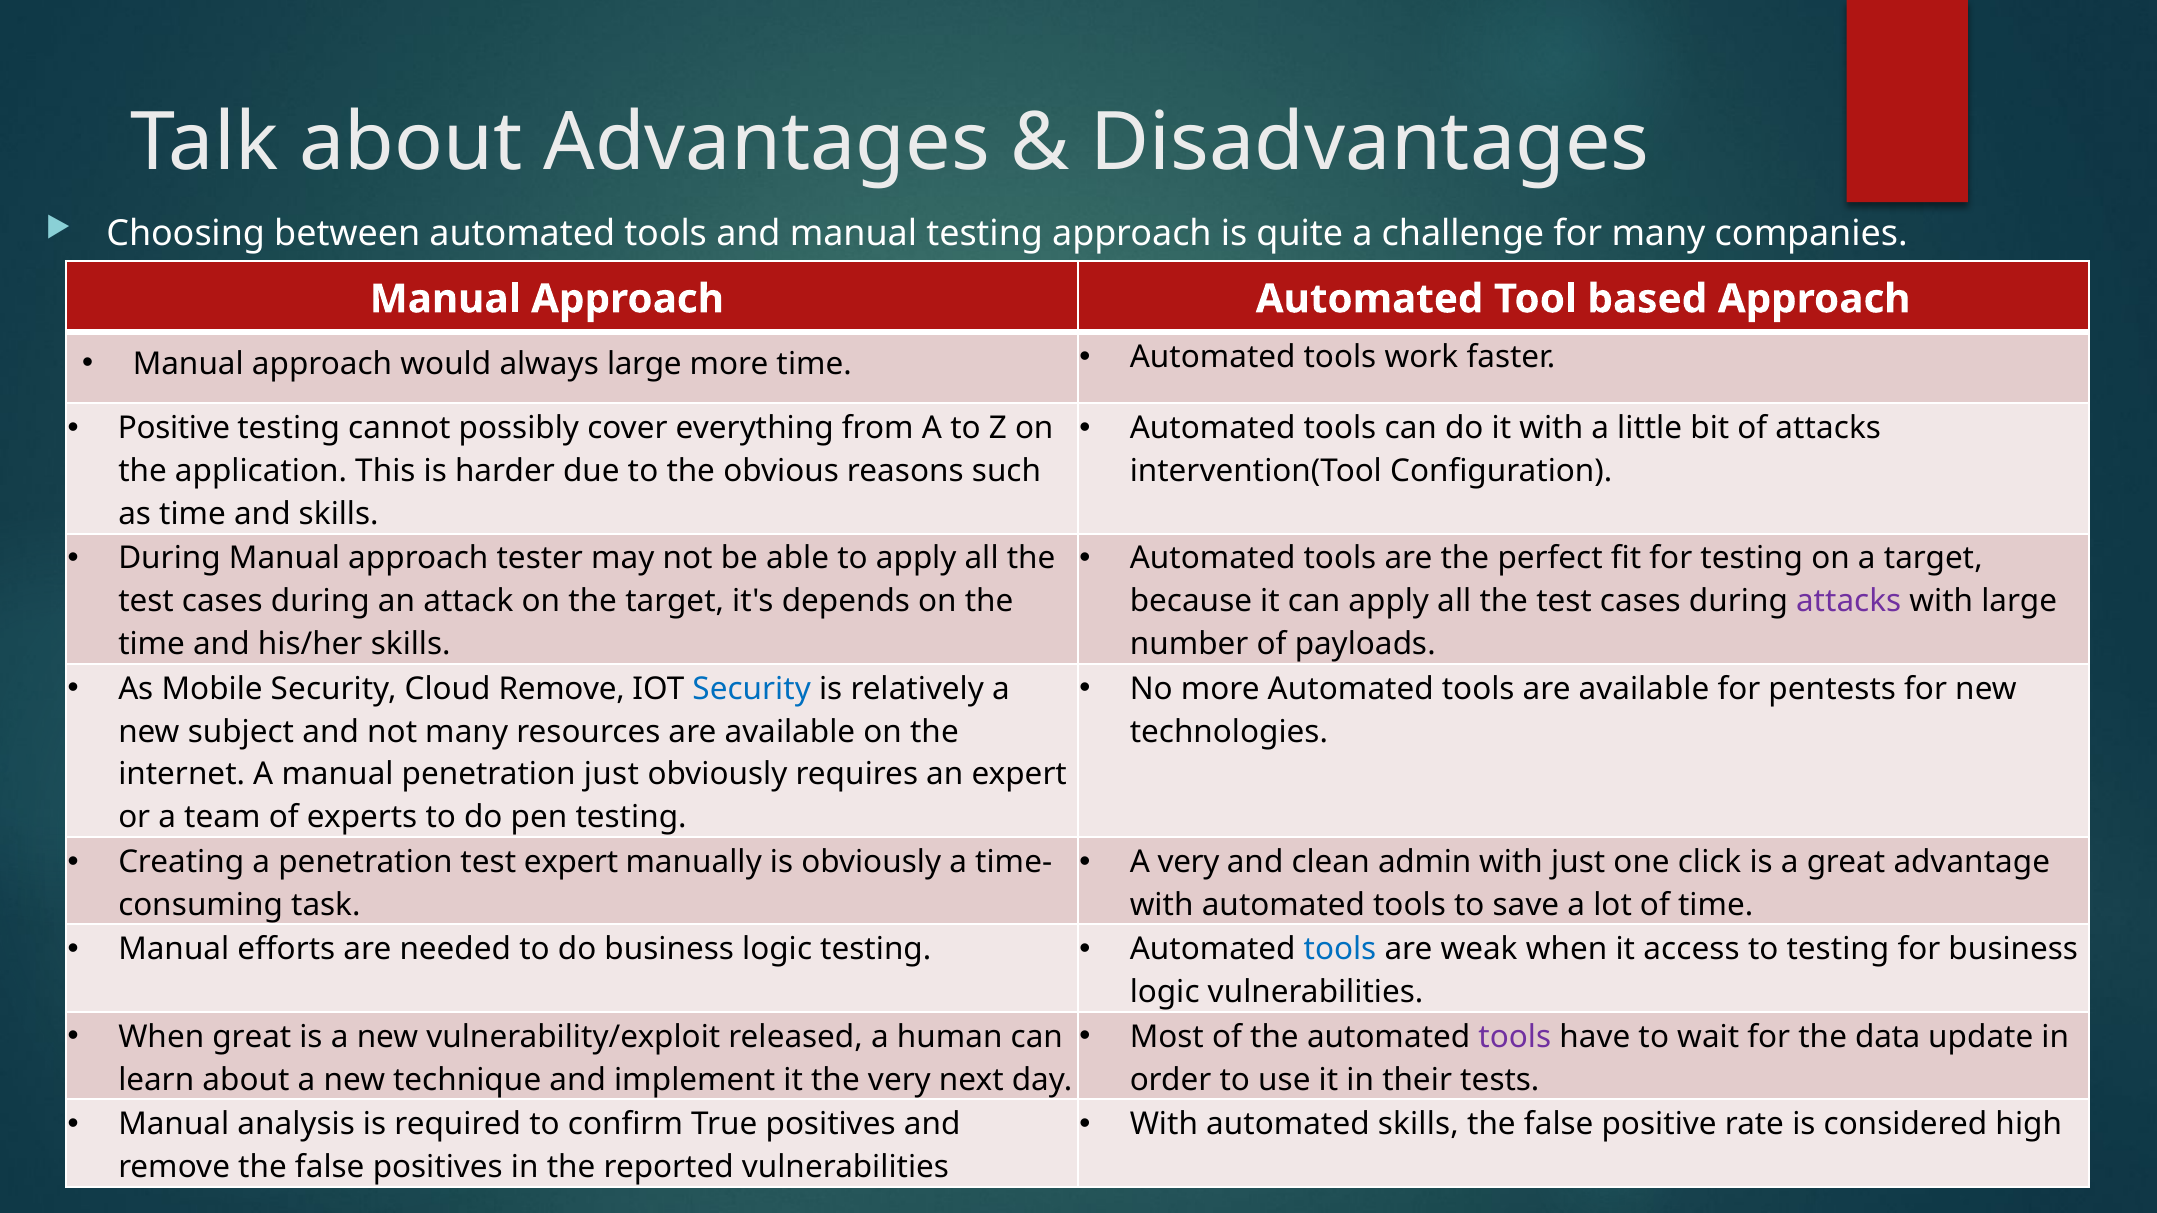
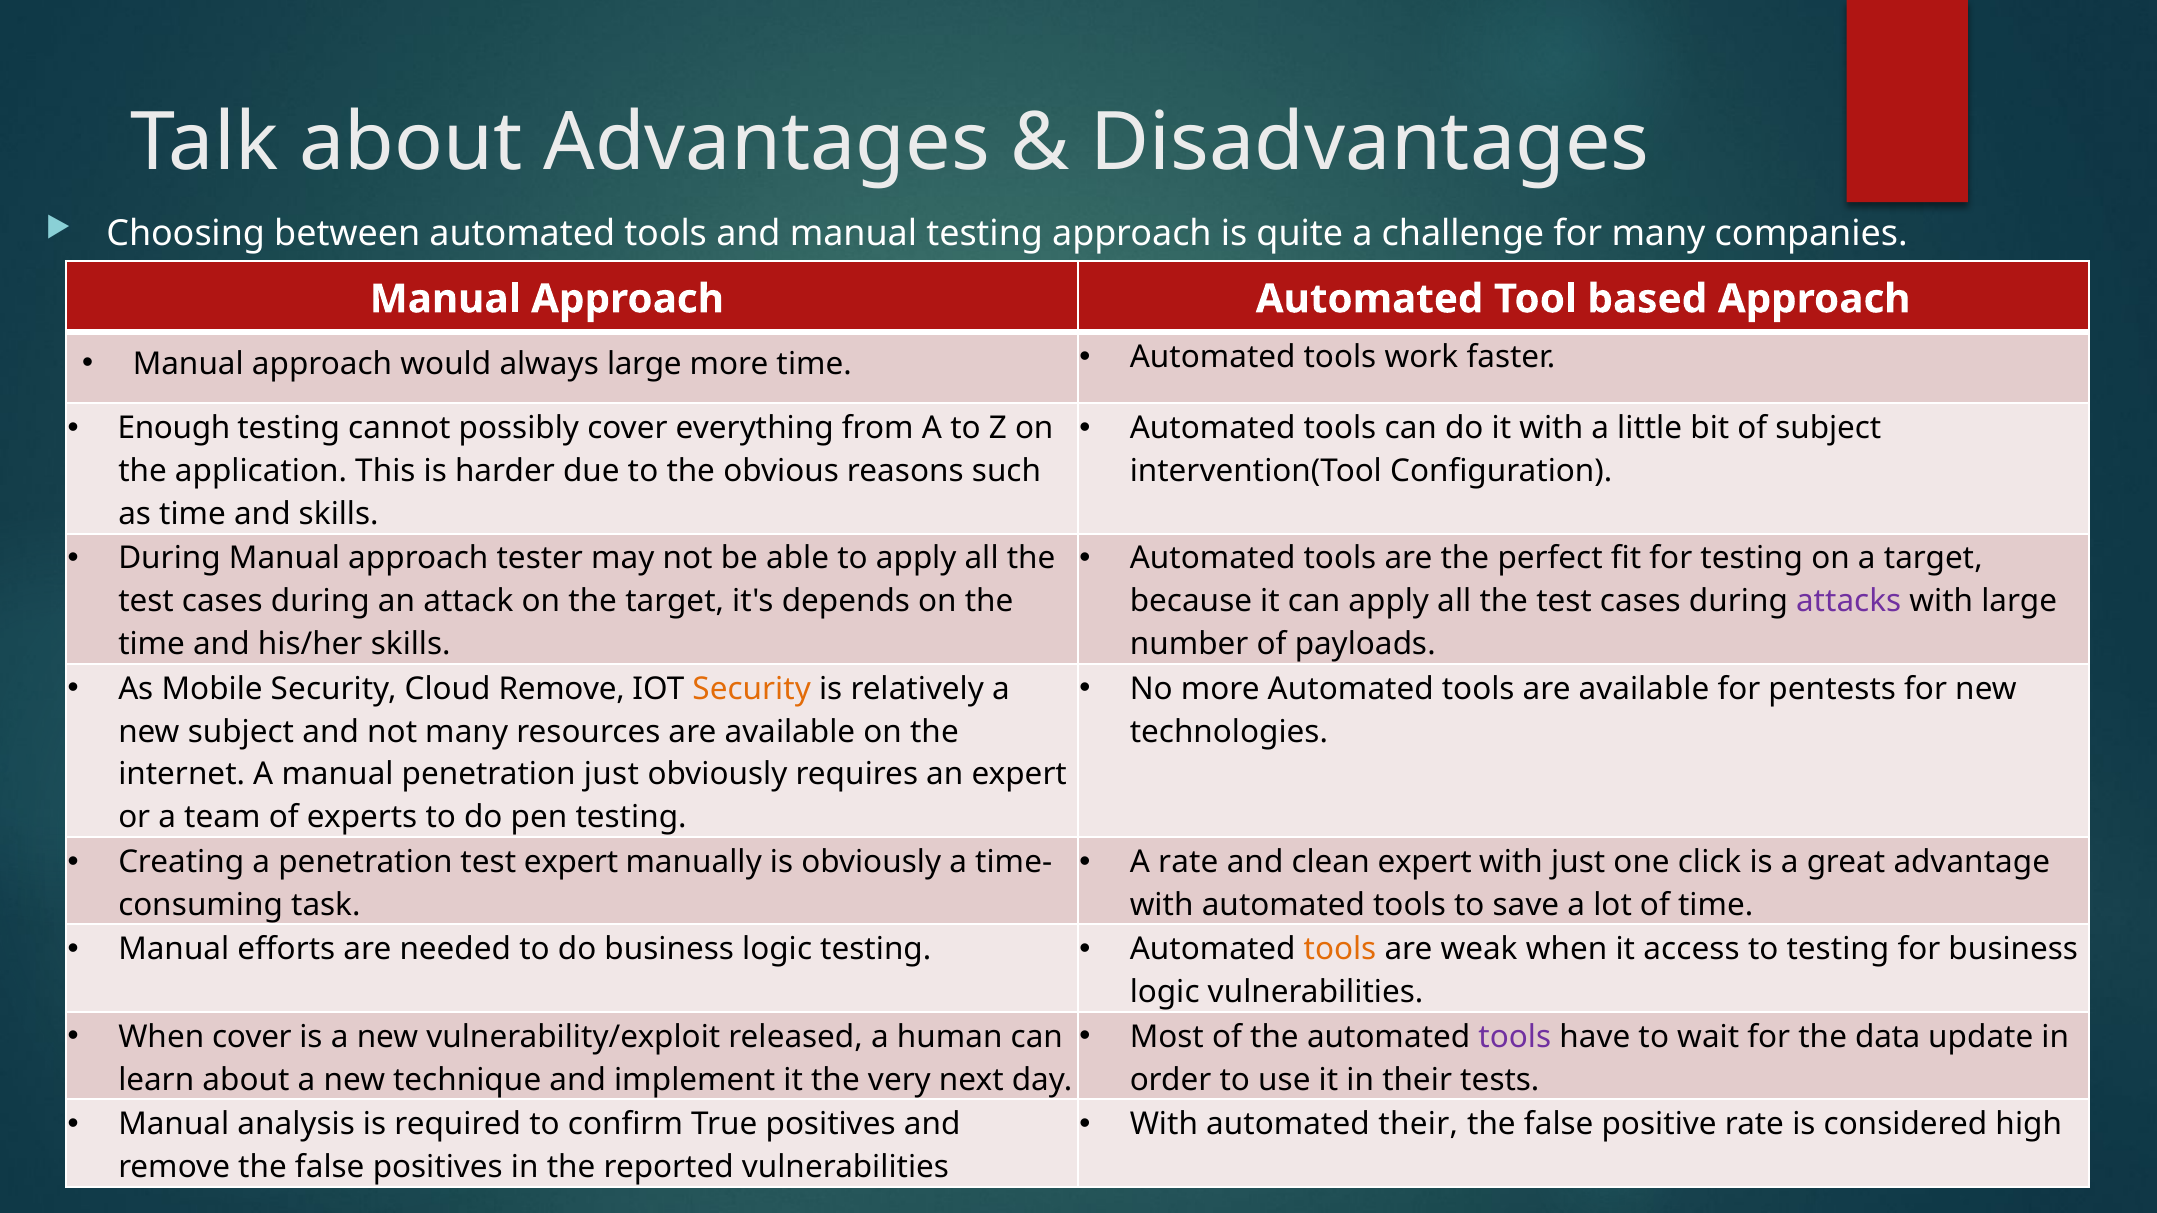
Positive: Positive -> Enough (174, 428)
of attacks: attacks -> subject (1828, 428)
Security colour: blue -> orange (752, 689)
A very: very -> rate (1188, 862)
clean admin: admin -> expert (1425, 862)
tools colour: blue -> orange (1340, 950)
When great: great -> cover (252, 1037)
automated skills: skills -> their (1418, 1125)
